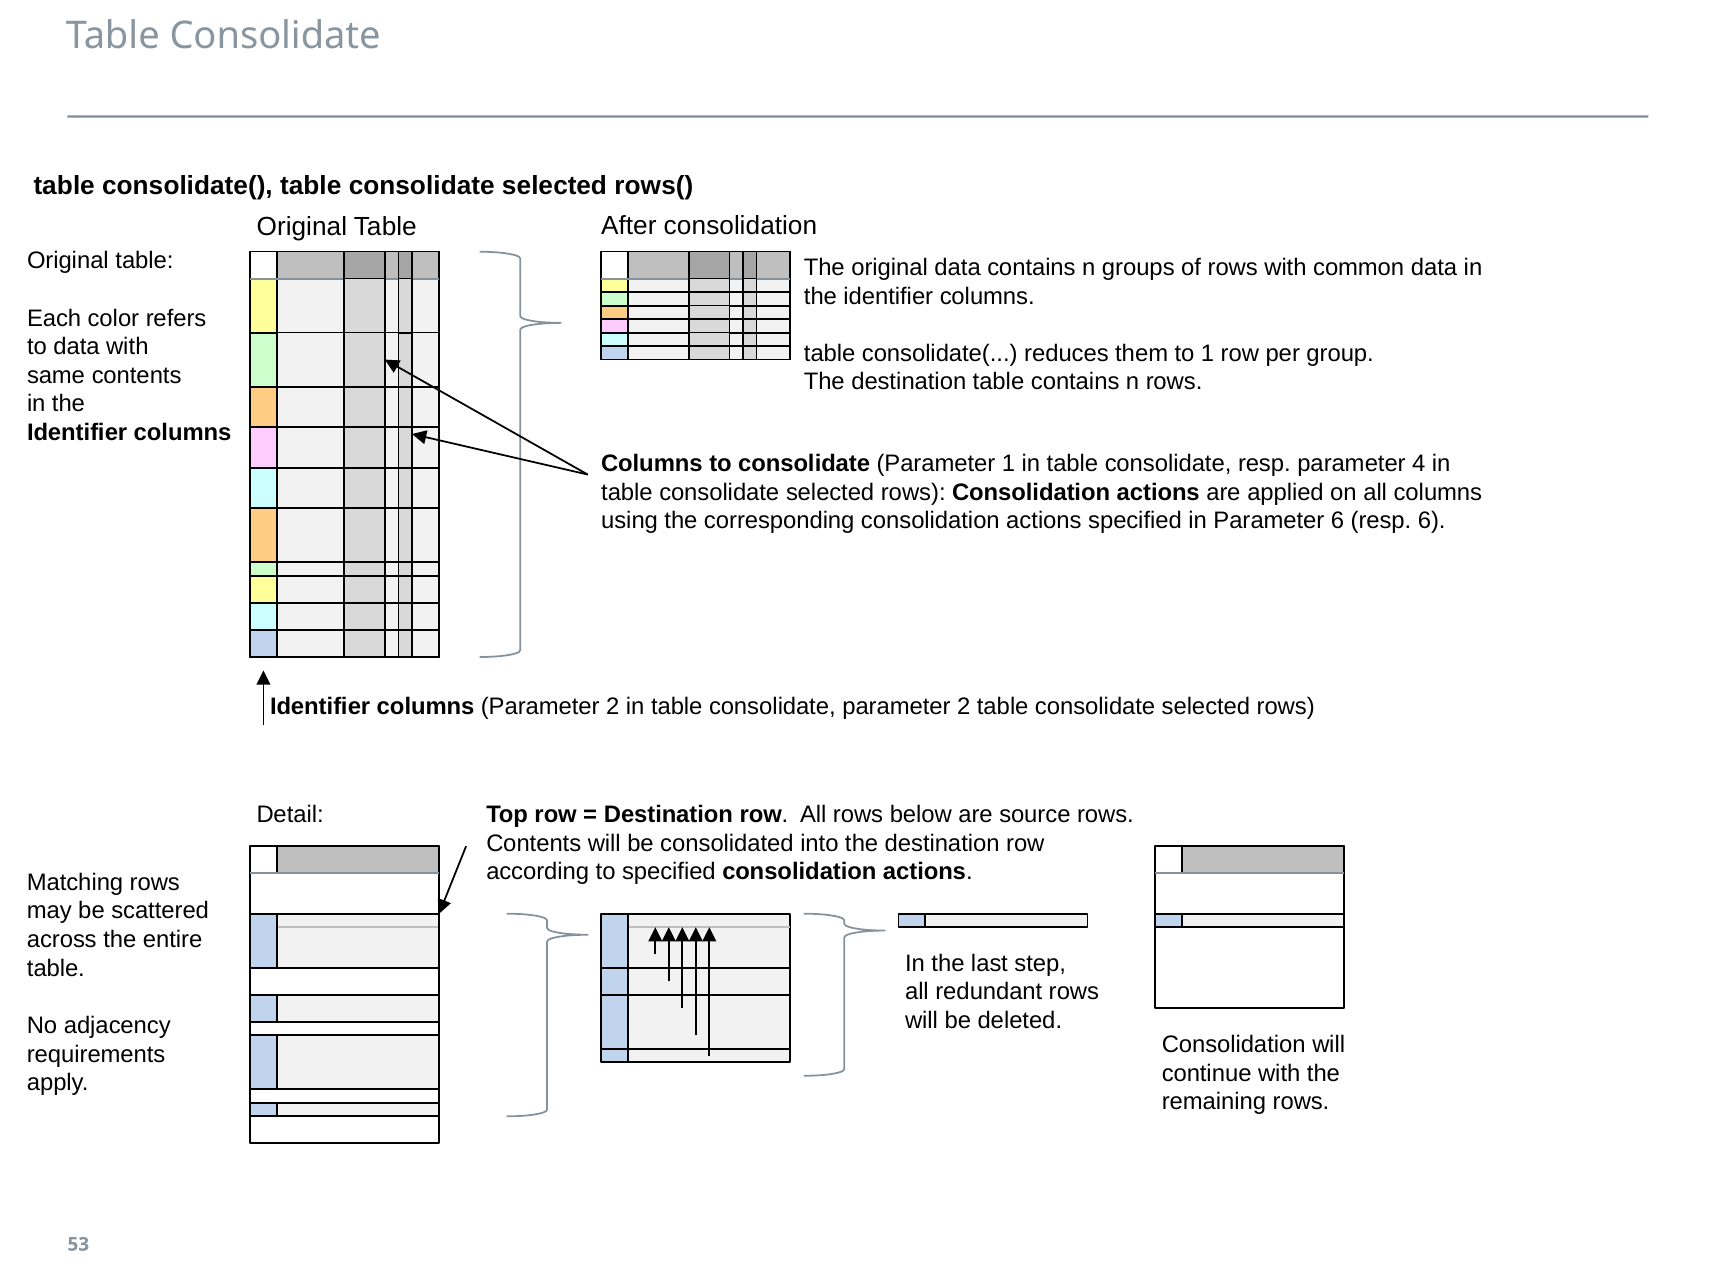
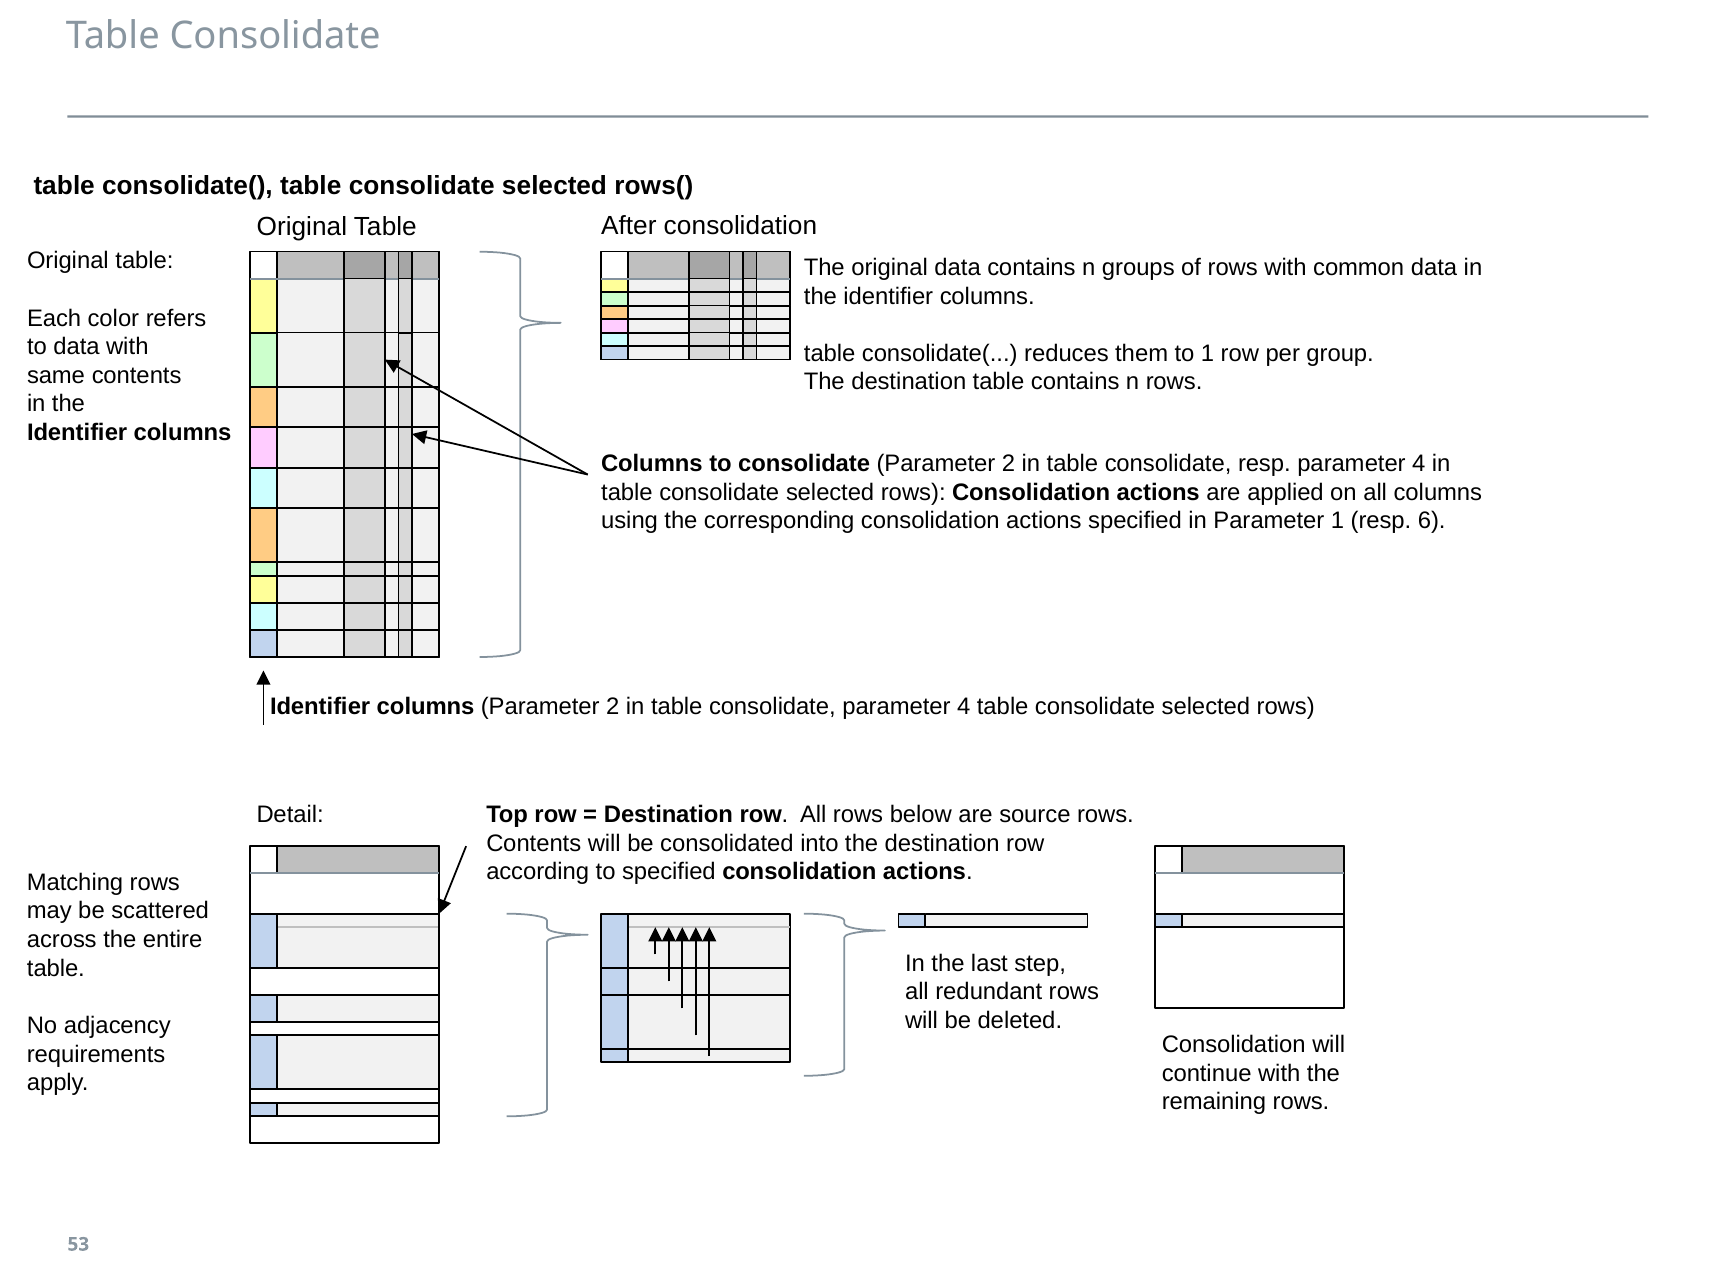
consolidate Parameter 1: 1 -> 2 (1009, 463)
Parameter 6: 6 -> 1 (1337, 521)
consolidate parameter 2: 2 -> 4 (964, 707)
